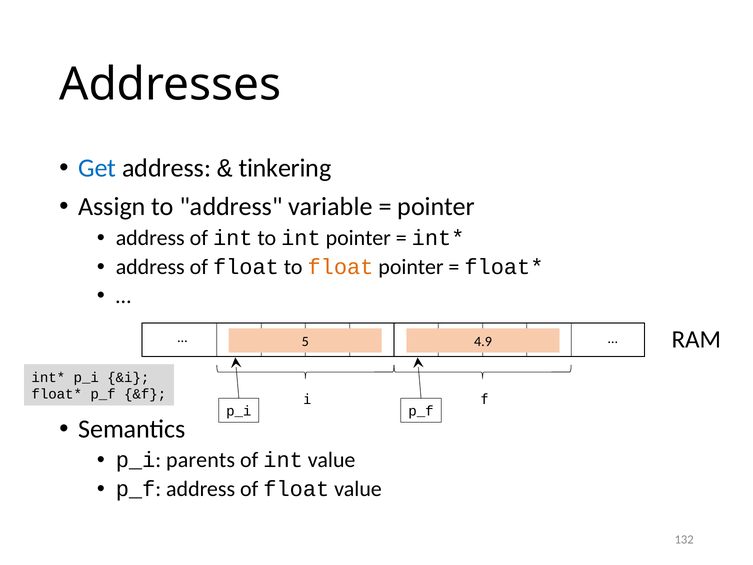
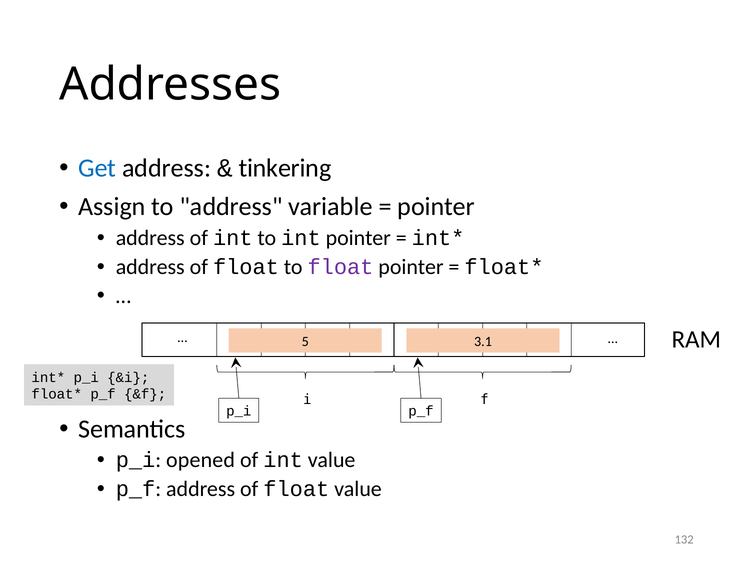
float colour: orange -> purple (340, 267)
4.9: 4.9 -> 3.1 (483, 341)
parents: parents -> opened (201, 460)
